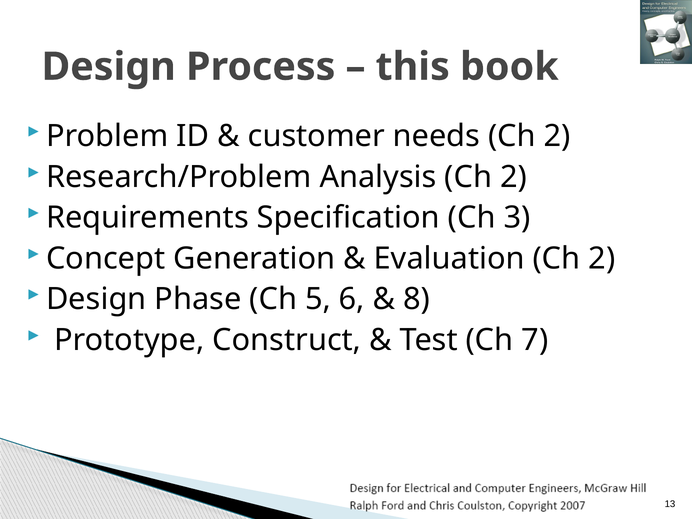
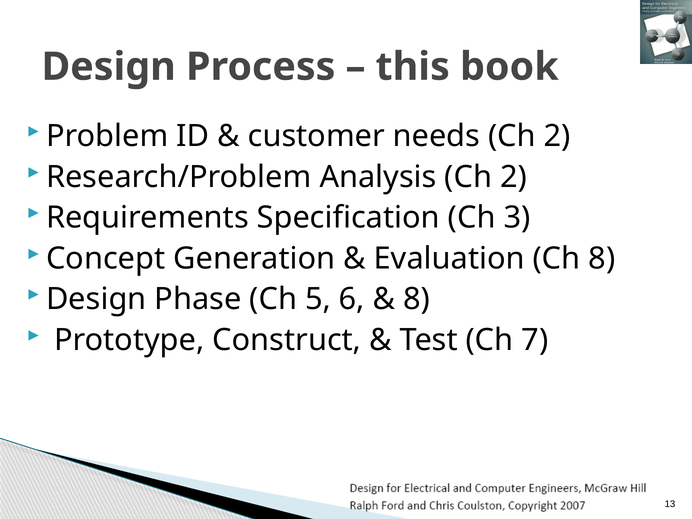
Evaluation Ch 2: 2 -> 8 (602, 258)
